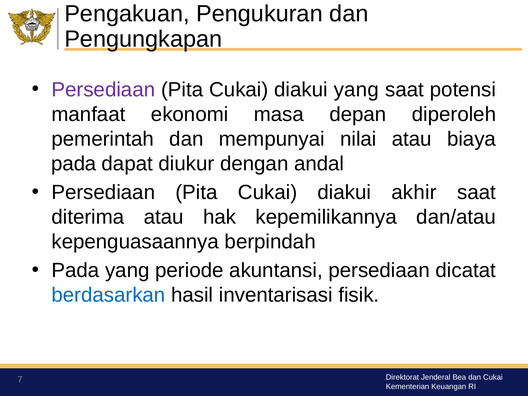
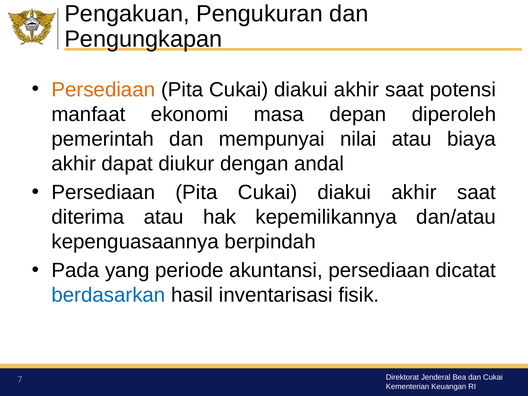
Persediaan colour: purple -> orange (103, 90)
yang: yang -> akhir (356, 90)
pada: pada -> akhir (74, 164)
